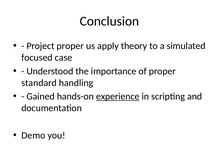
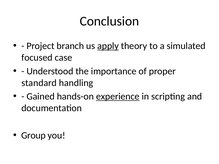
Project proper: proper -> branch (70, 46)
apply underline: none -> present (108, 46)
Demo: Demo -> Group (33, 136)
